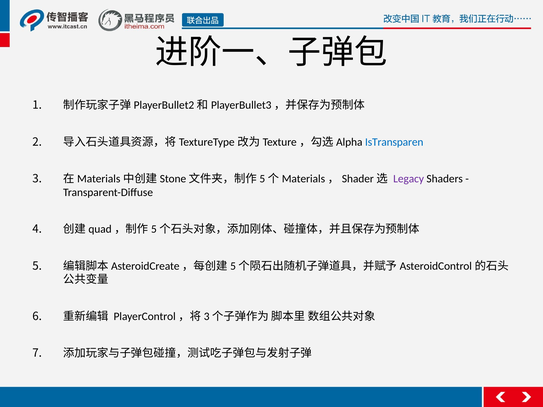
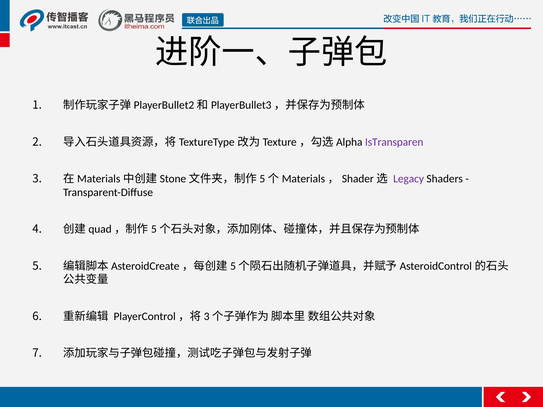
IsTransparen colour: blue -> purple (394, 142)
